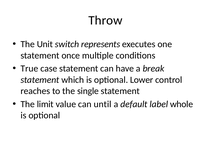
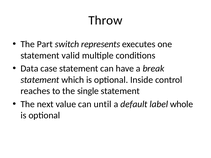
Unit: Unit -> Part (45, 44)
once: once -> valid (71, 56)
True: True -> Data (29, 69)
Lower: Lower -> Inside (142, 80)
limit: limit -> next (45, 104)
